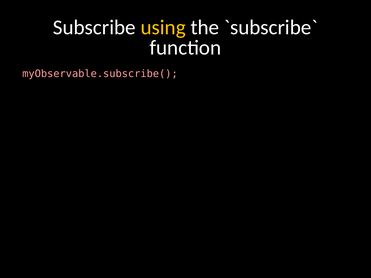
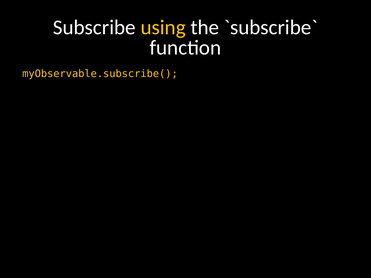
myObservable.subscribe( colour: pink -> yellow (100, 74)
